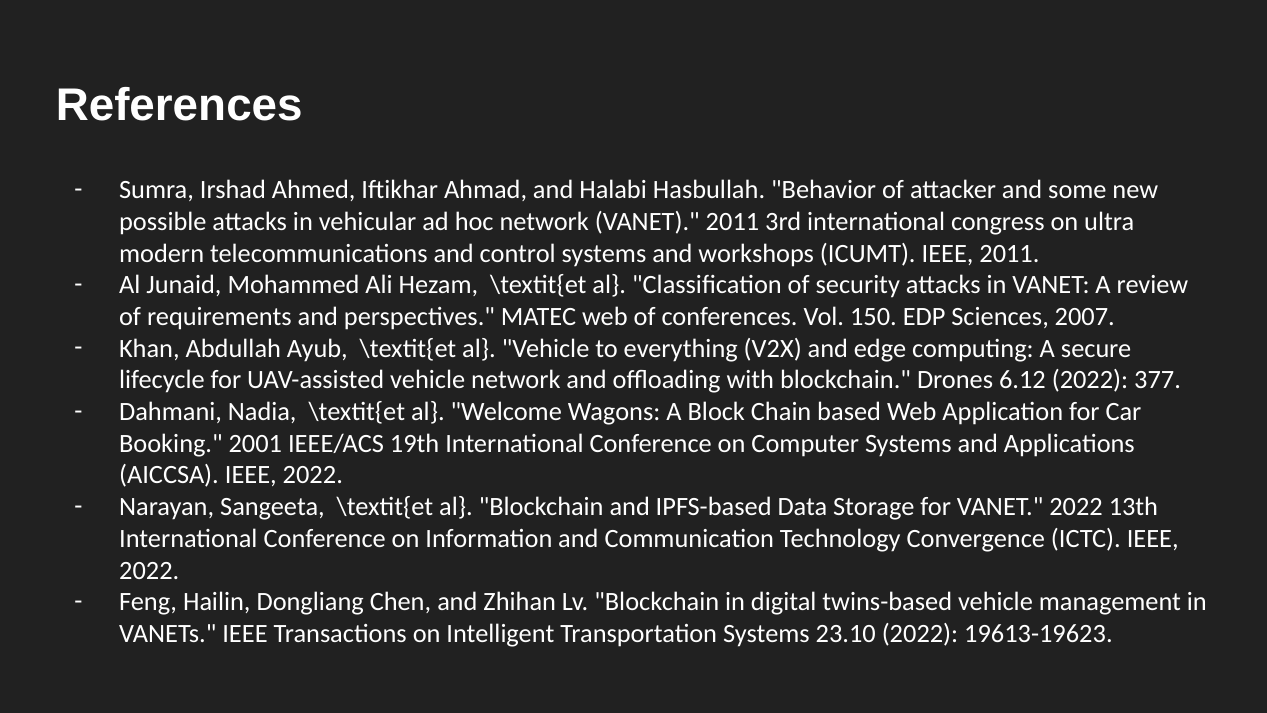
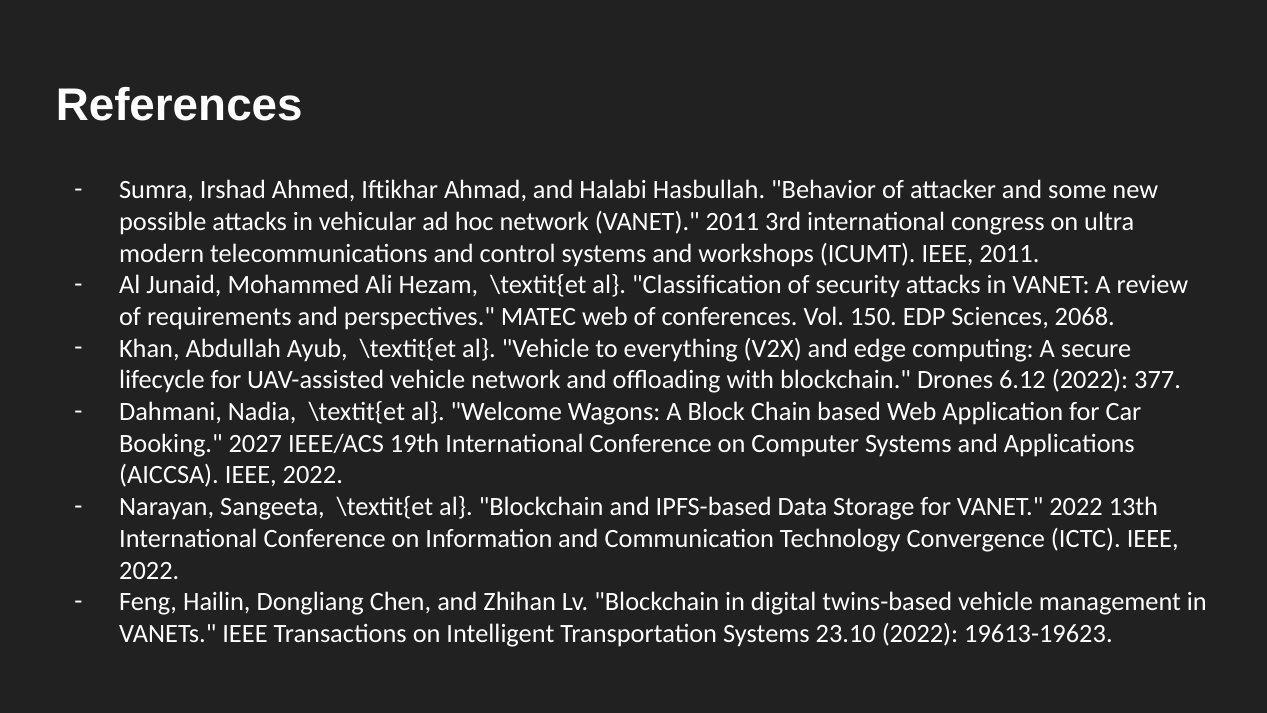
2007: 2007 -> 2068 (1085, 317)
2001: 2001 -> 2027 (255, 443)
